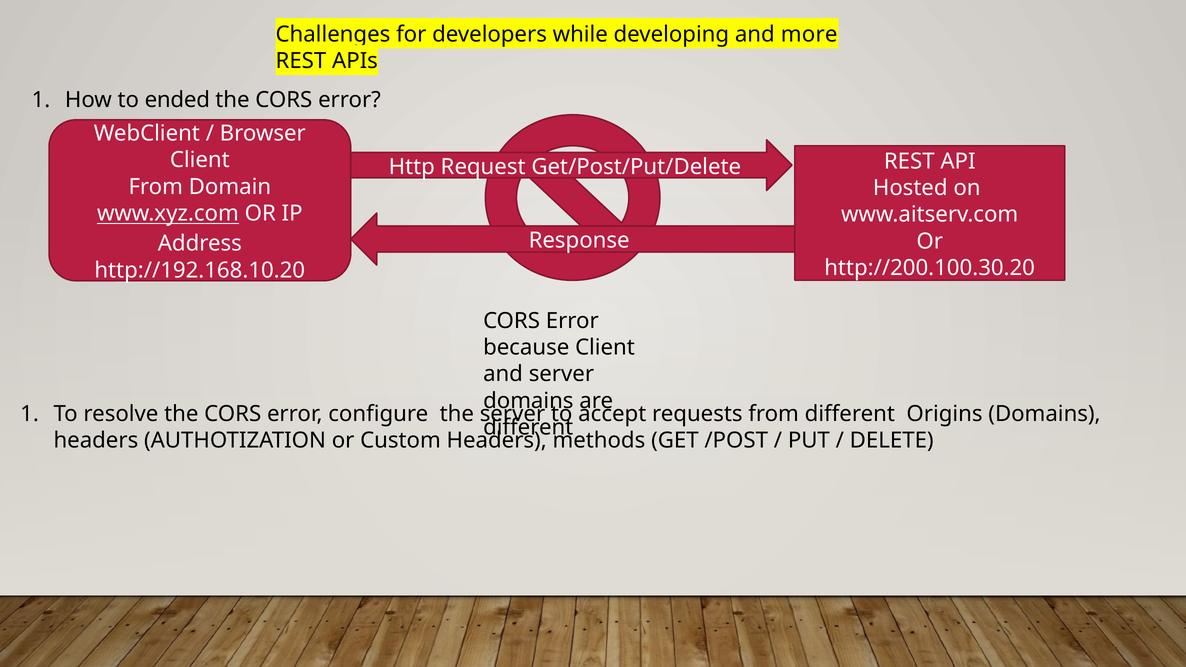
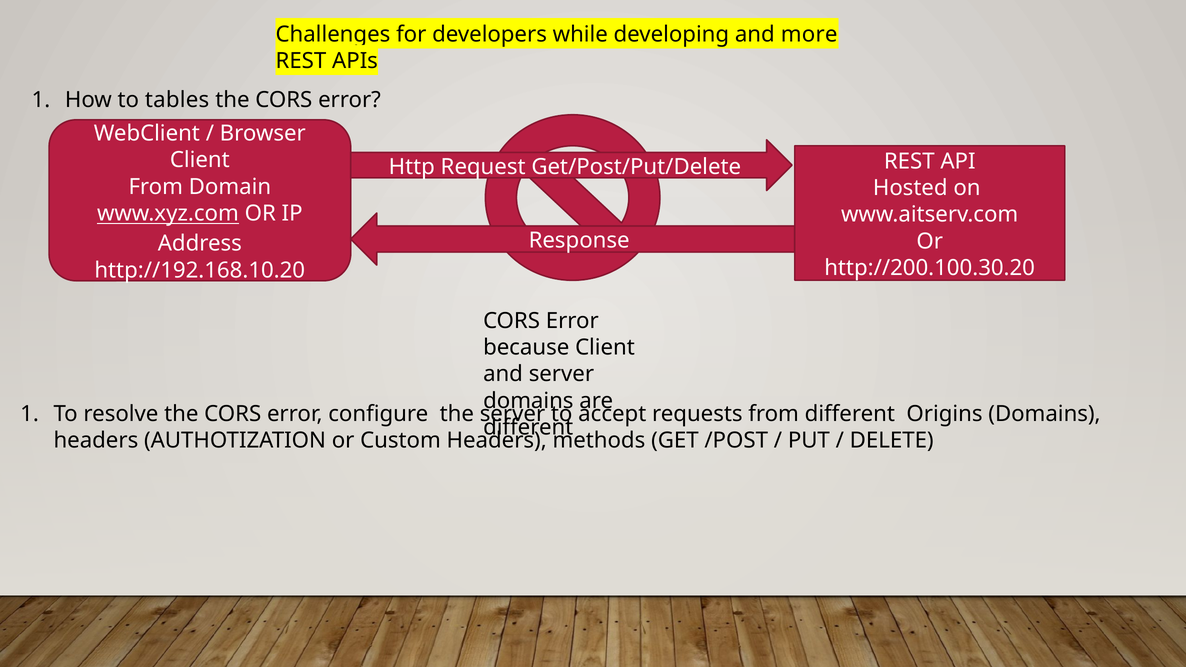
ended: ended -> tables (177, 100)
